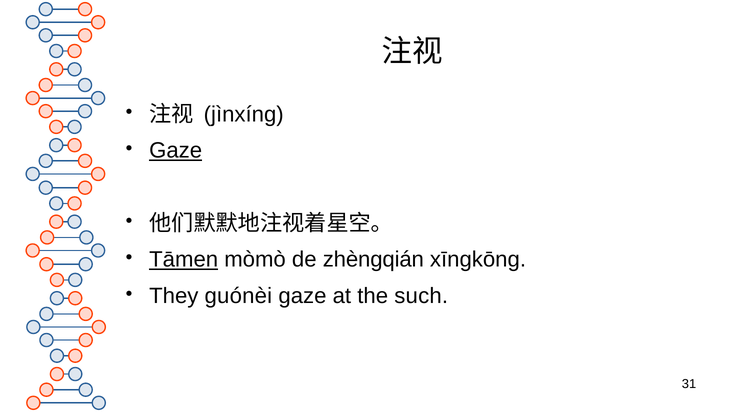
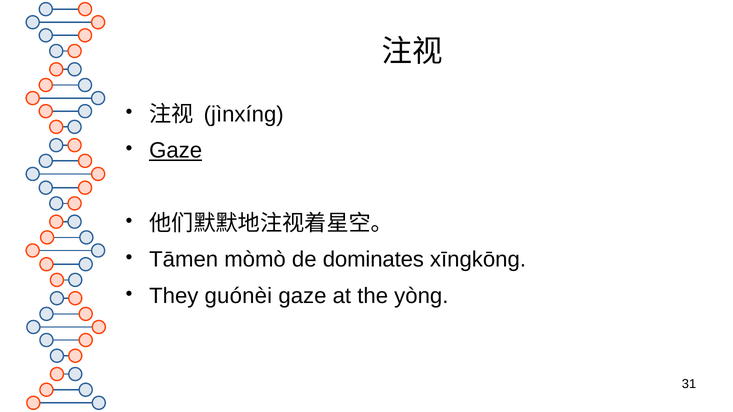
Tāmen underline: present -> none (184, 260)
zhèngqián: zhèngqián -> dominates (373, 260)
such: such -> yòng (421, 296)
